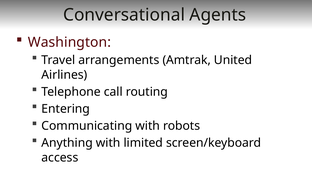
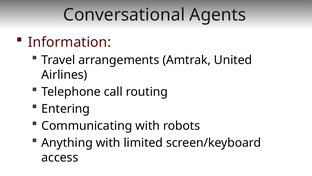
Washington: Washington -> Information (69, 42)
